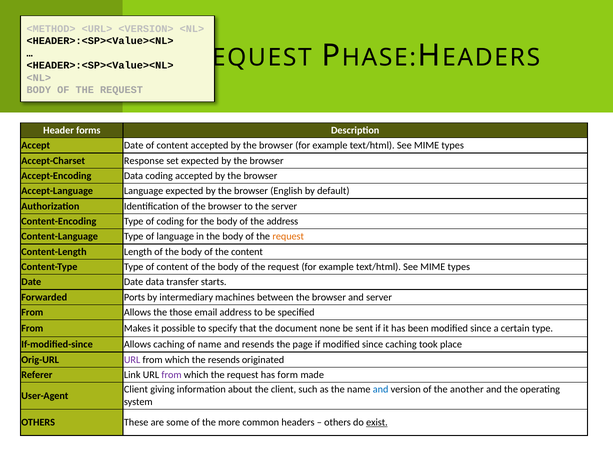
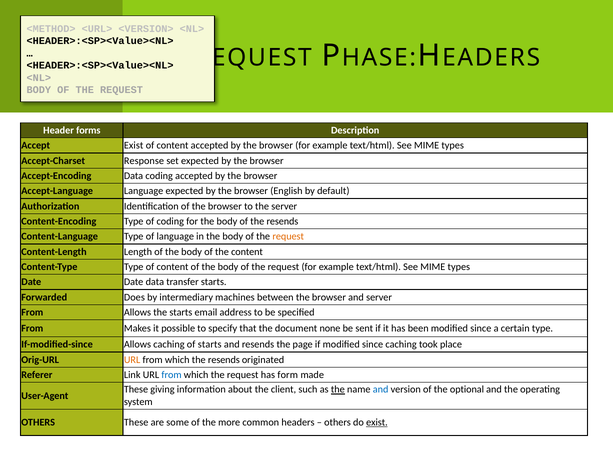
Accept Date: Date -> Exist (134, 145)
of the address: address -> resends (282, 221)
Ports: Ports -> Does (134, 297)
the those: those -> starts (181, 312)
of name: name -> starts (210, 344)
URL colour: purple -> orange (132, 360)
from colour: purple -> blue (172, 375)
Client: Client -> These (136, 389)
the underline: none -> present (338, 389)
another: another -> optional (467, 389)
